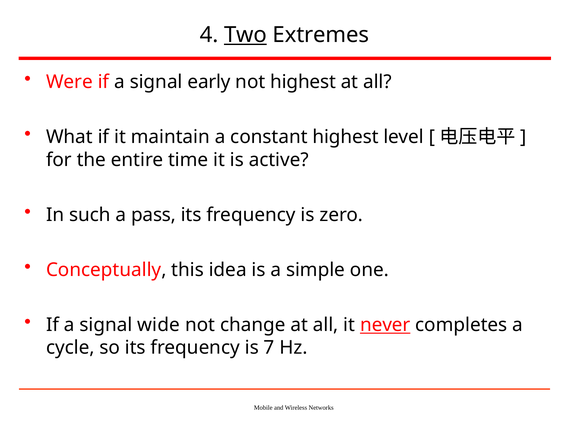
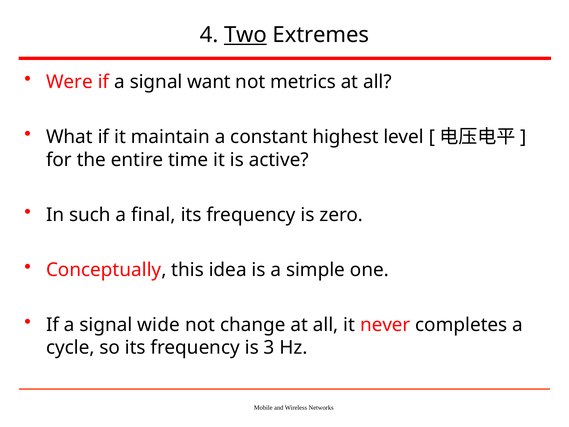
early: early -> want (209, 82)
not highest: highest -> metrics (303, 82)
pass: pass -> final (153, 215)
never underline: present -> none (385, 325)
7: 7 -> 3 (269, 348)
